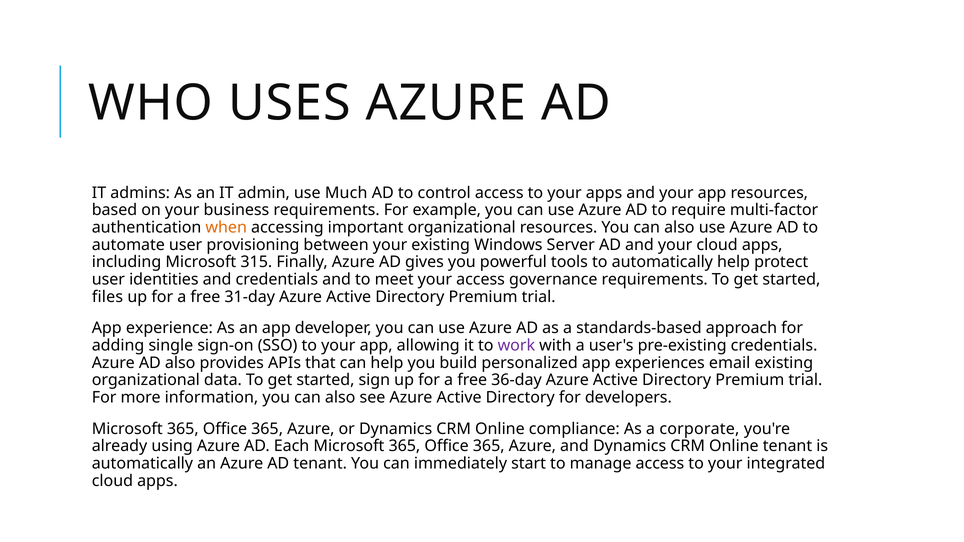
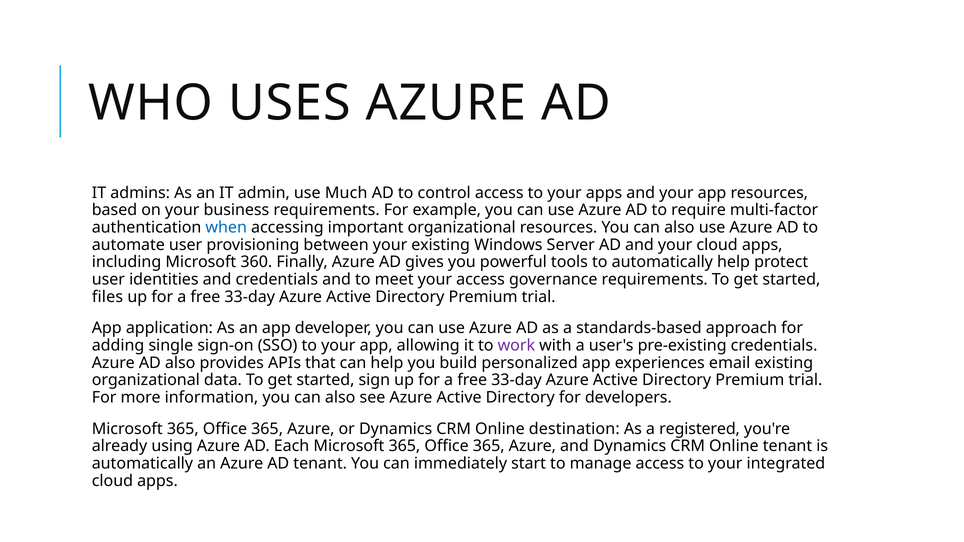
when colour: orange -> blue (226, 228)
315: 315 -> 360 (256, 262)
31-day: 31-day -> 33-day (250, 297)
experience: experience -> application (169, 328)
36-day: 36-day -> 33-day (516, 380)
compliance: compliance -> destination (574, 429)
corporate: corporate -> registered (700, 429)
